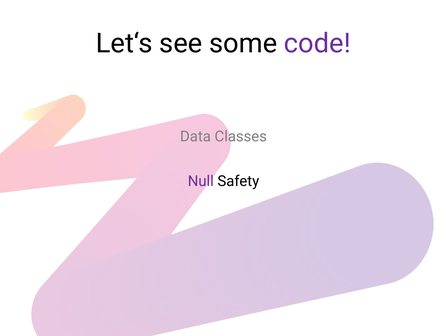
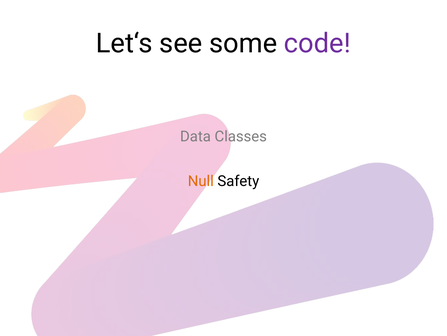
Null colour: purple -> orange (201, 181)
